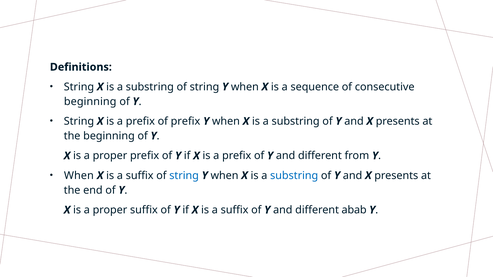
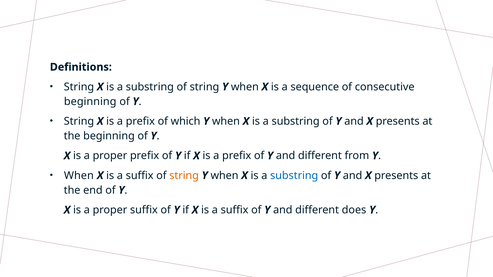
of prefix: prefix -> which (186, 121)
string colour: blue -> orange (184, 176)
abab: abab -> does (354, 210)
